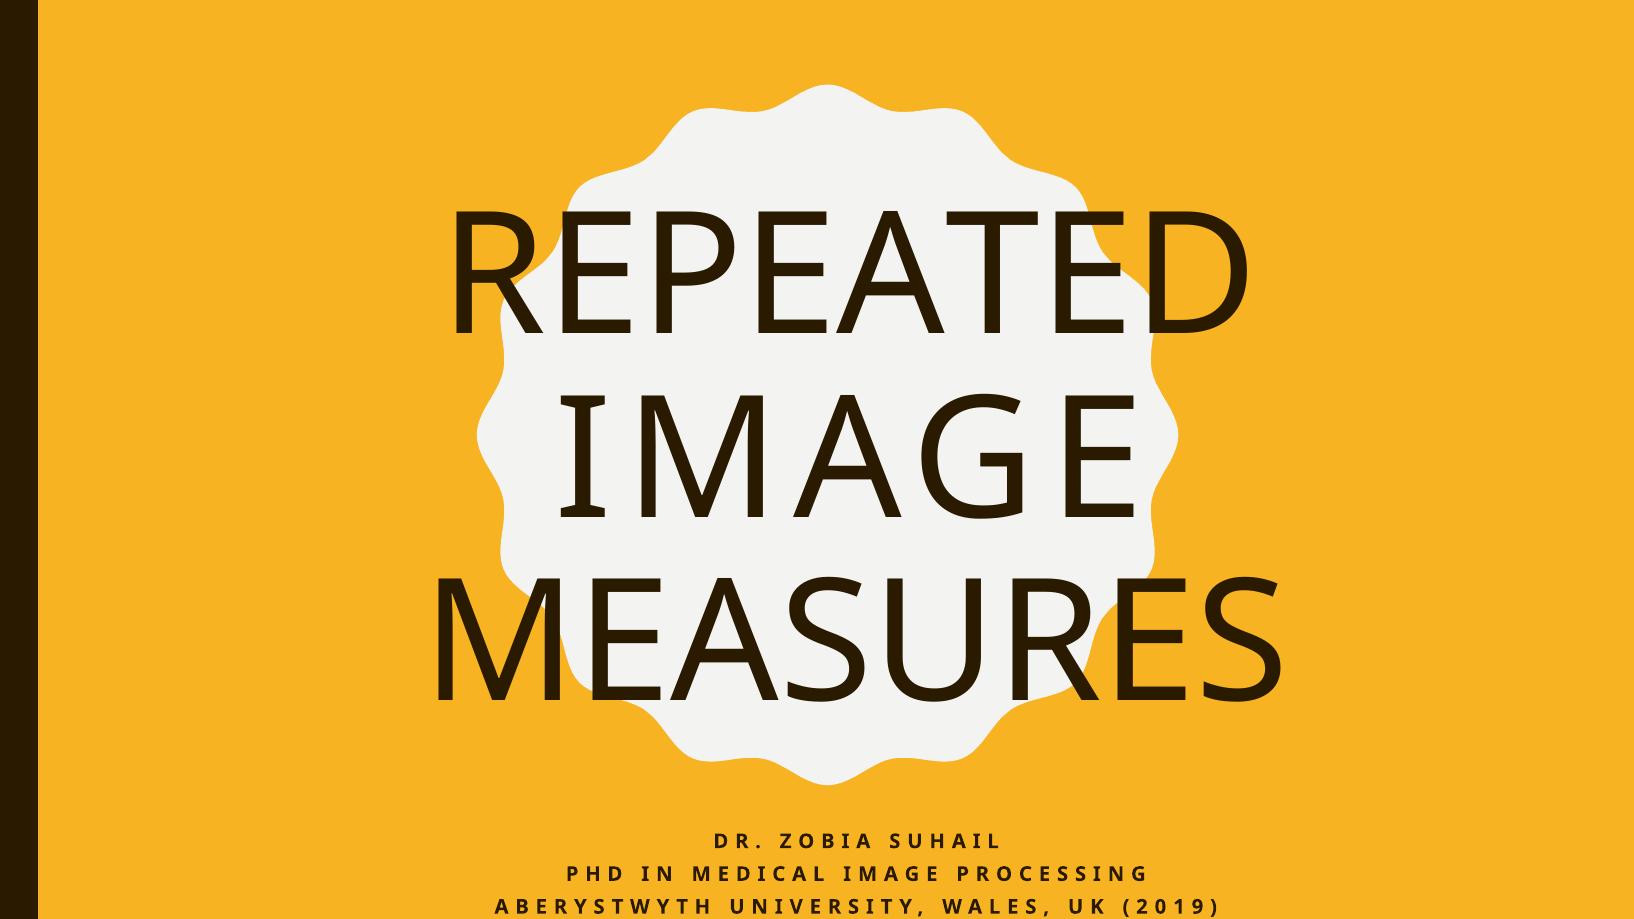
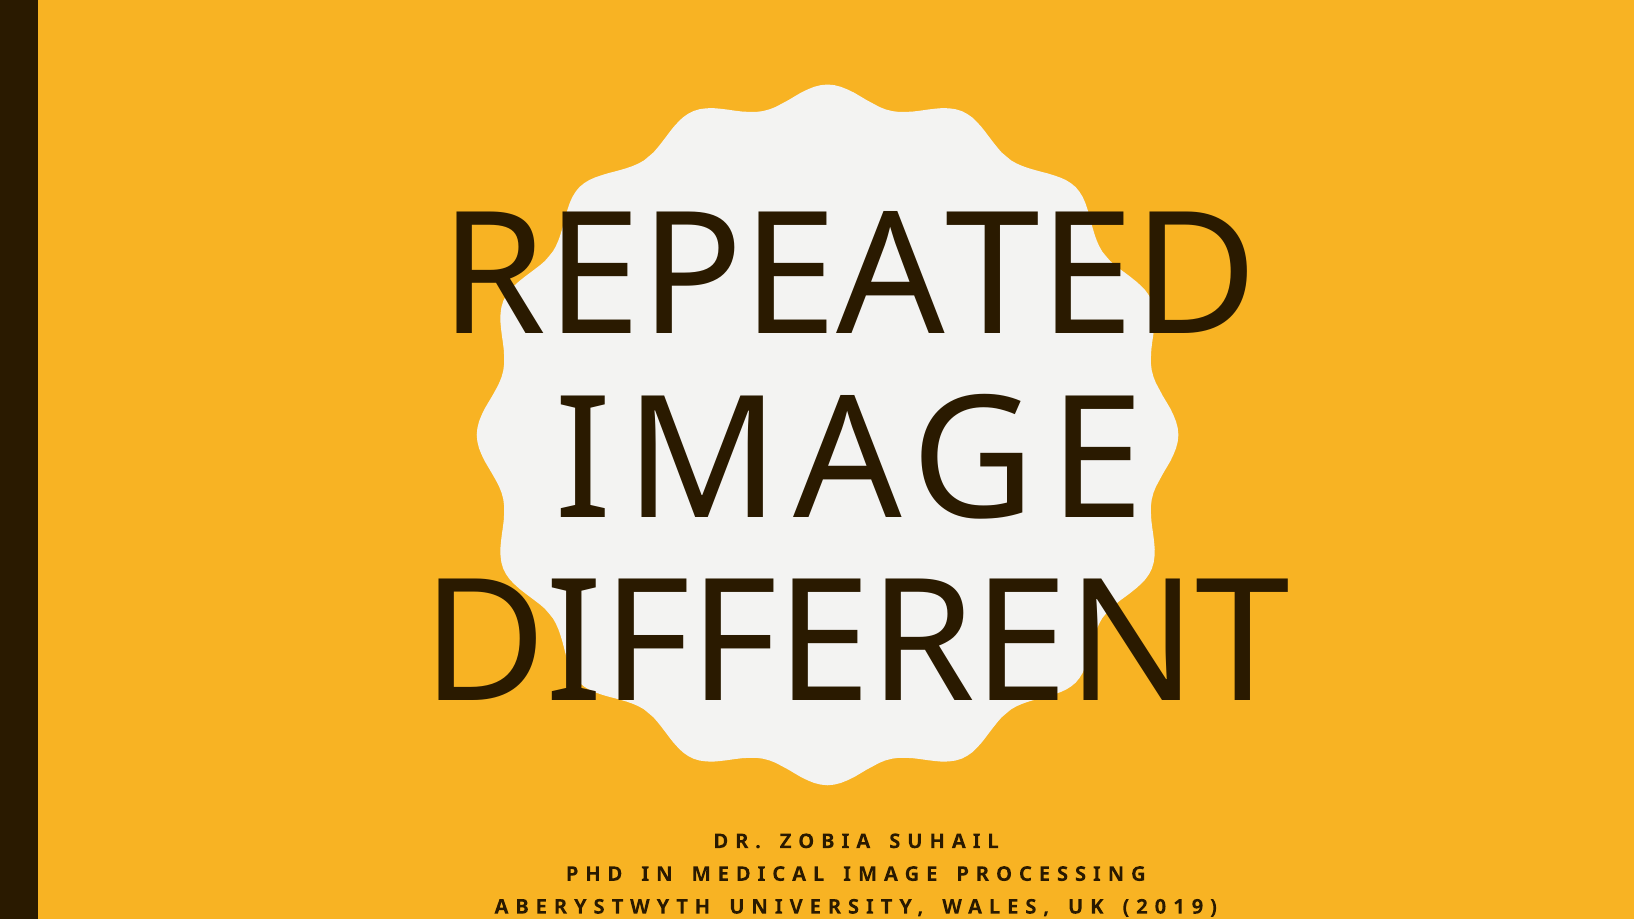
MEASURES: MEASURES -> DIFFERENT (856, 645)
